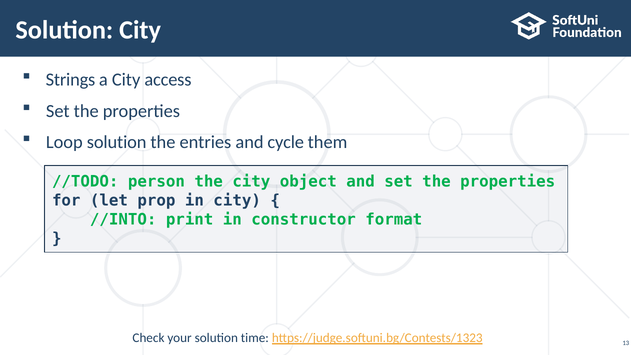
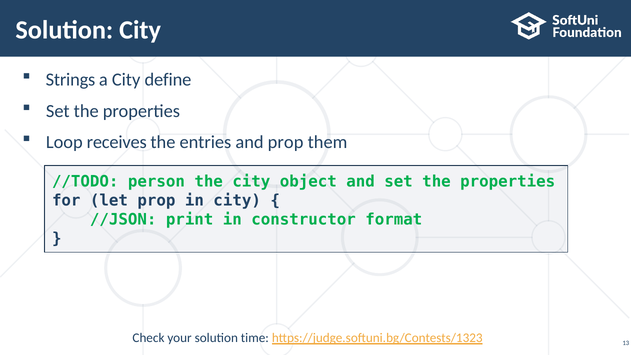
access: access -> define (168, 80)
Loop solution: solution -> receives (117, 142)
and cycle: cycle -> prop (286, 142)
//INTO: //INTO -> //JSON (123, 219)
